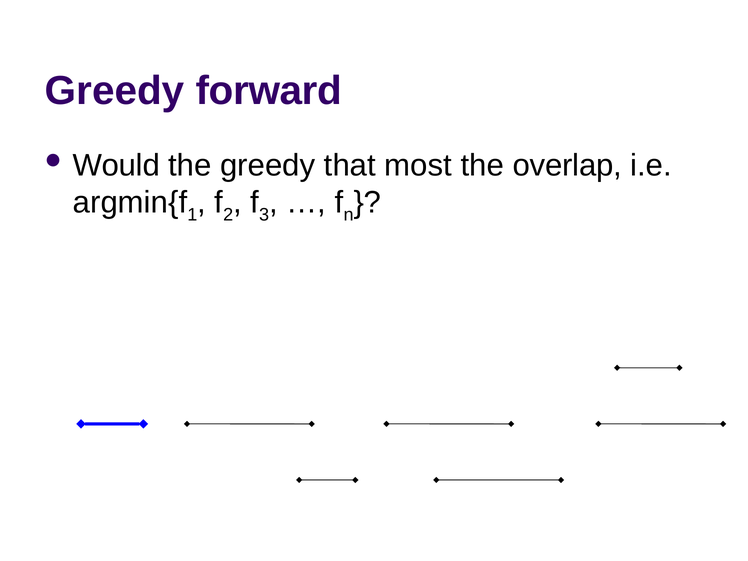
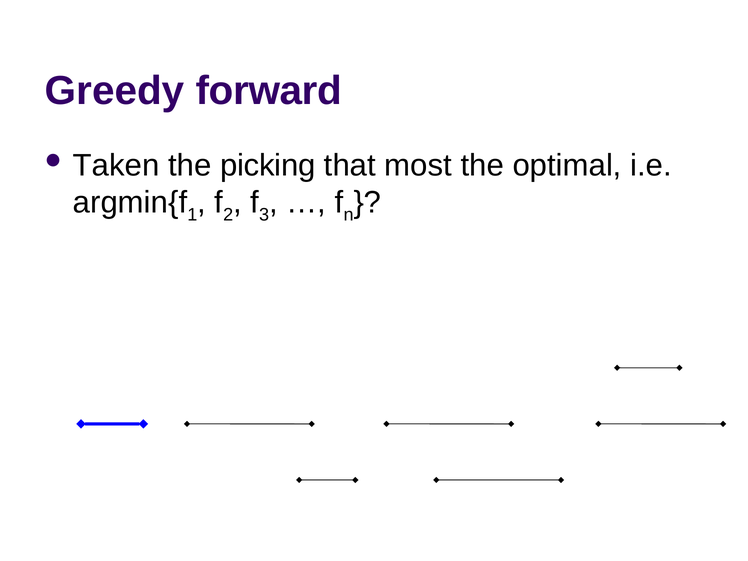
Would: Would -> Taken (116, 165)
the greedy: greedy -> picking (268, 165)
overlap: overlap -> optimal (567, 165)
